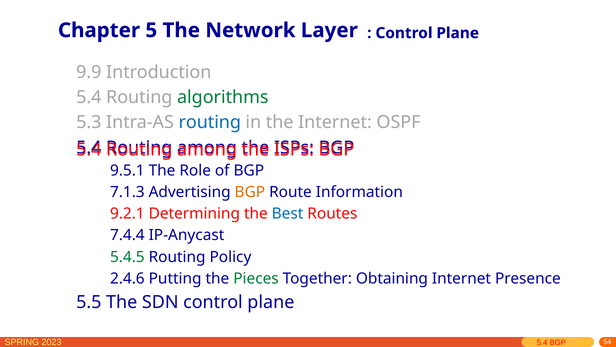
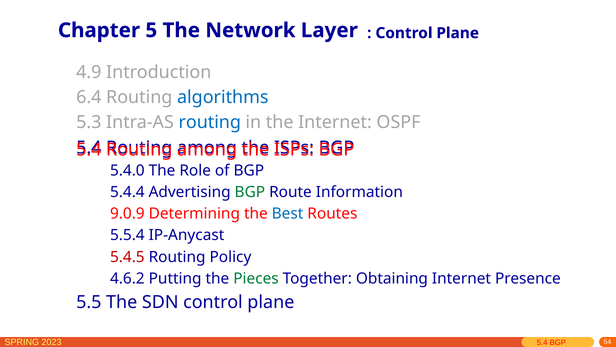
9.9: 9.9 -> 4.9 (89, 72)
5.4: 5.4 -> 6.4 (89, 97)
algorithms colour: green -> blue (223, 97)
9.5.1: 9.5.1 -> 5.4.0 (127, 170)
7.1.3: 7.1.3 -> 5.4.4 (127, 192)
BGP colour: orange -> green (250, 192)
9.2.1: 9.2.1 -> 9.0.9 (127, 213)
7.4.4: 7.4.4 -> 5.5.4 (127, 235)
5.4.5 colour: green -> red (127, 257)
2.4.6: 2.4.6 -> 4.6.2 (127, 278)
